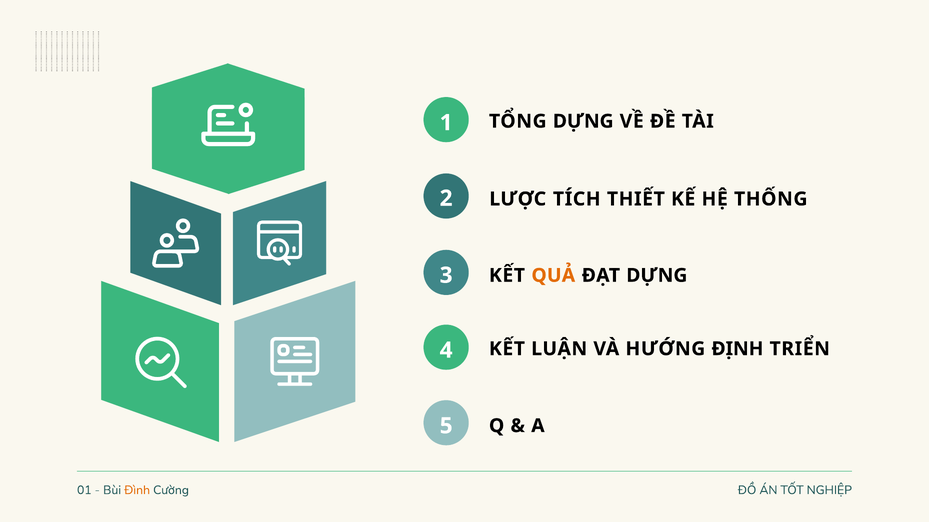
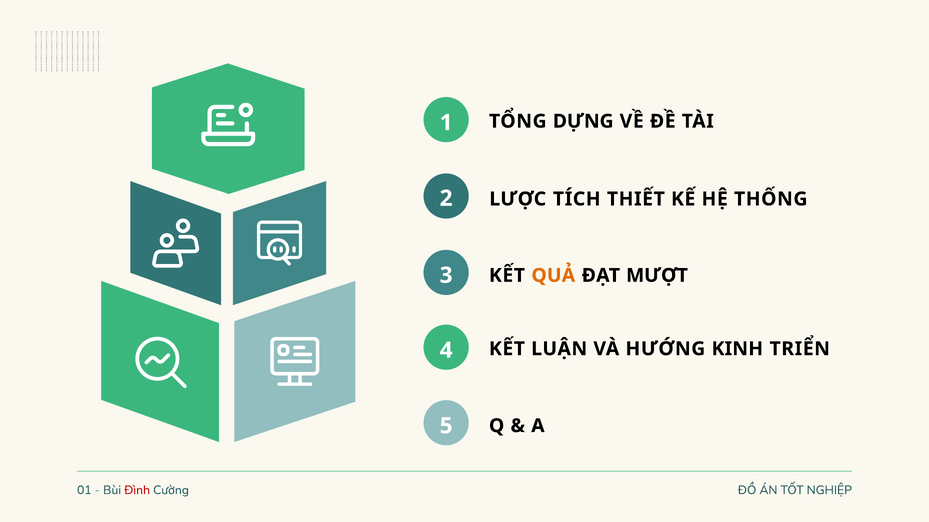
ĐẠT DỰNG: DỰNG -> MƯỢT (657, 276)
ĐỊNH: ĐỊNH -> KINH (737, 349)
Đình colour: orange -> red (137, 491)
